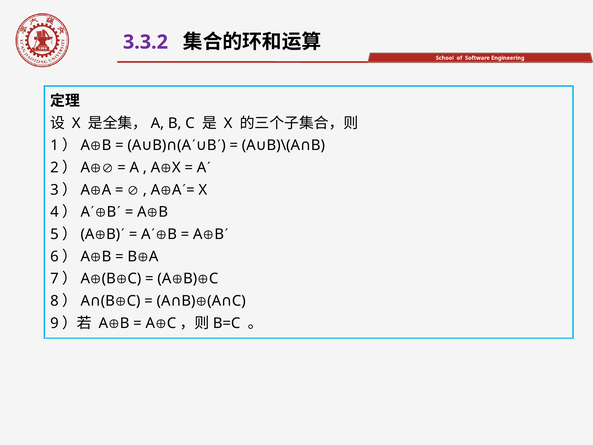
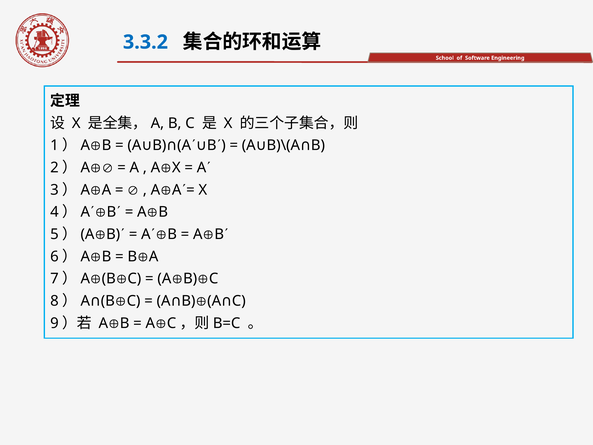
3.3.2 colour: purple -> blue (145, 42)
